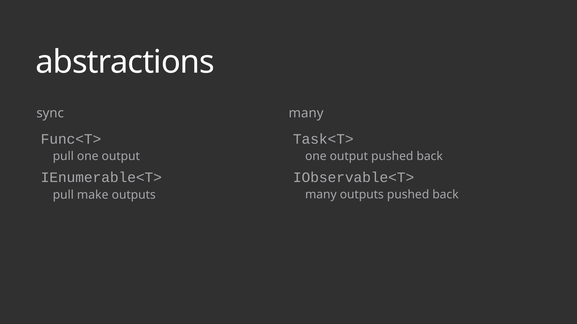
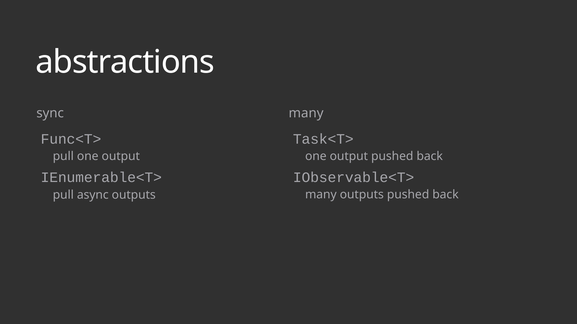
make: make -> async (93, 195)
